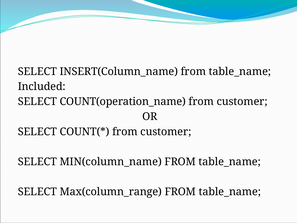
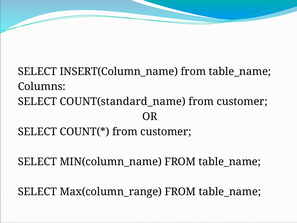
Included: Included -> Columns (42, 87)
COUNT(operation_name: COUNT(operation_name -> COUNT(standard_name (123, 102)
